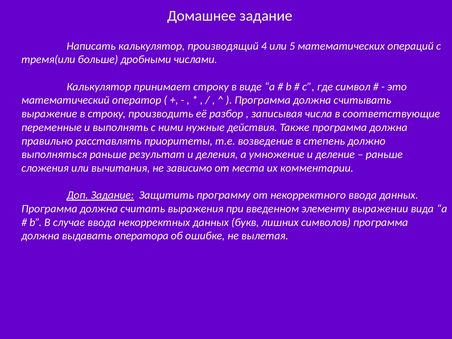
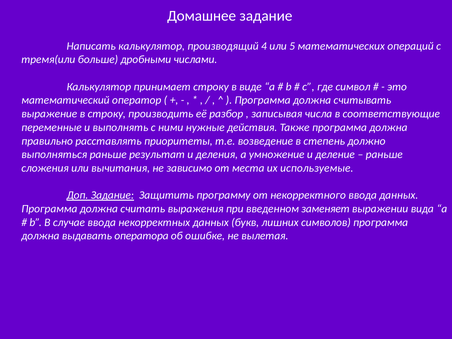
комментарии: комментарии -> используемые (317, 168)
элементу: элементу -> заменяет (325, 209)
